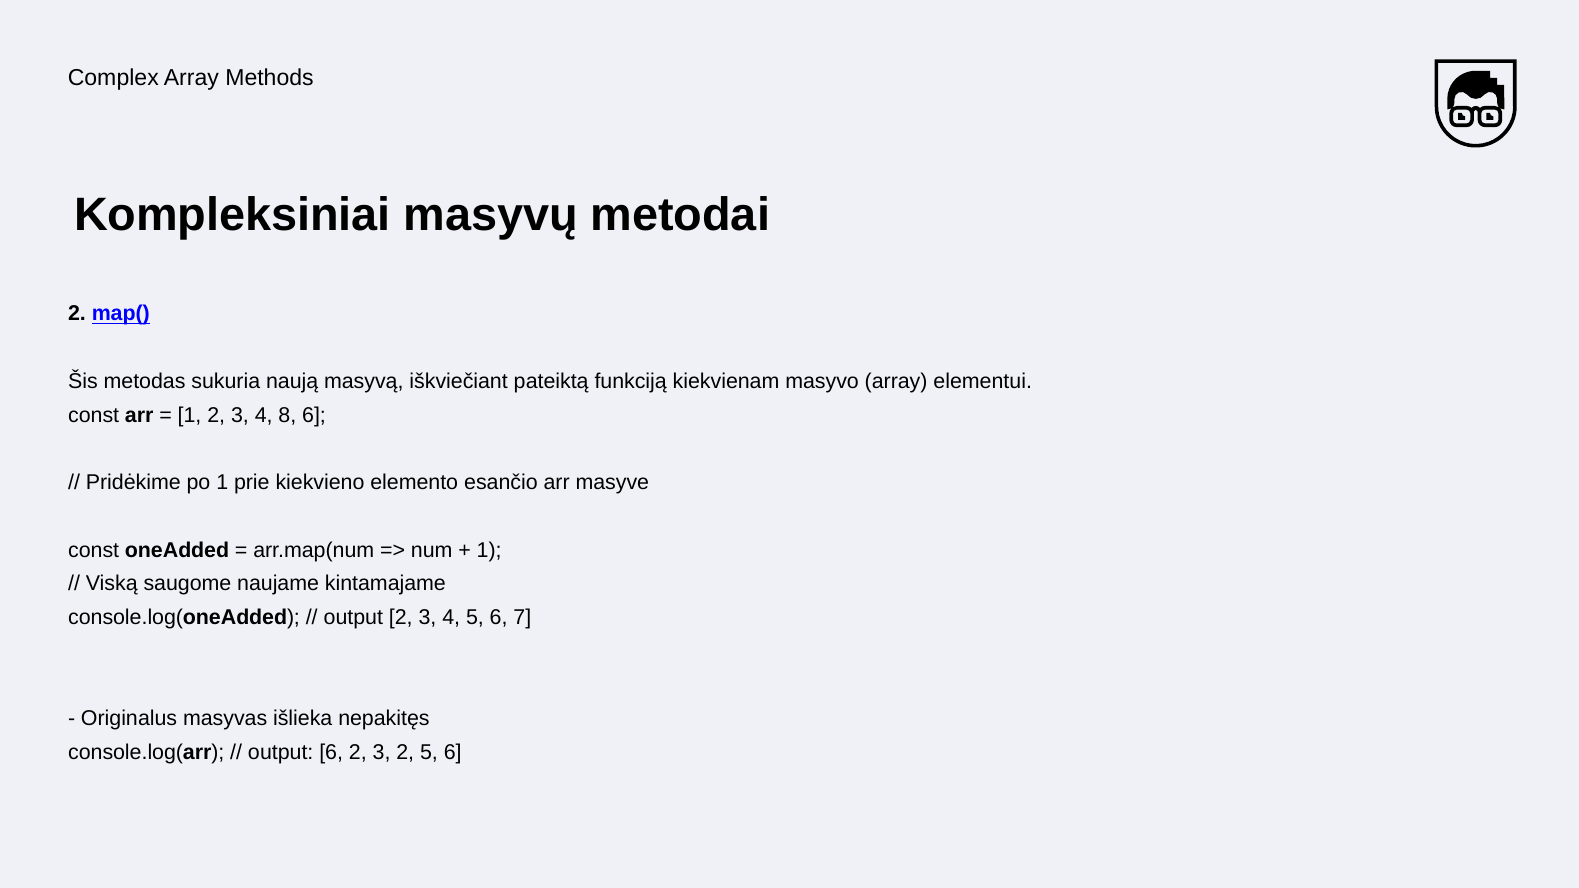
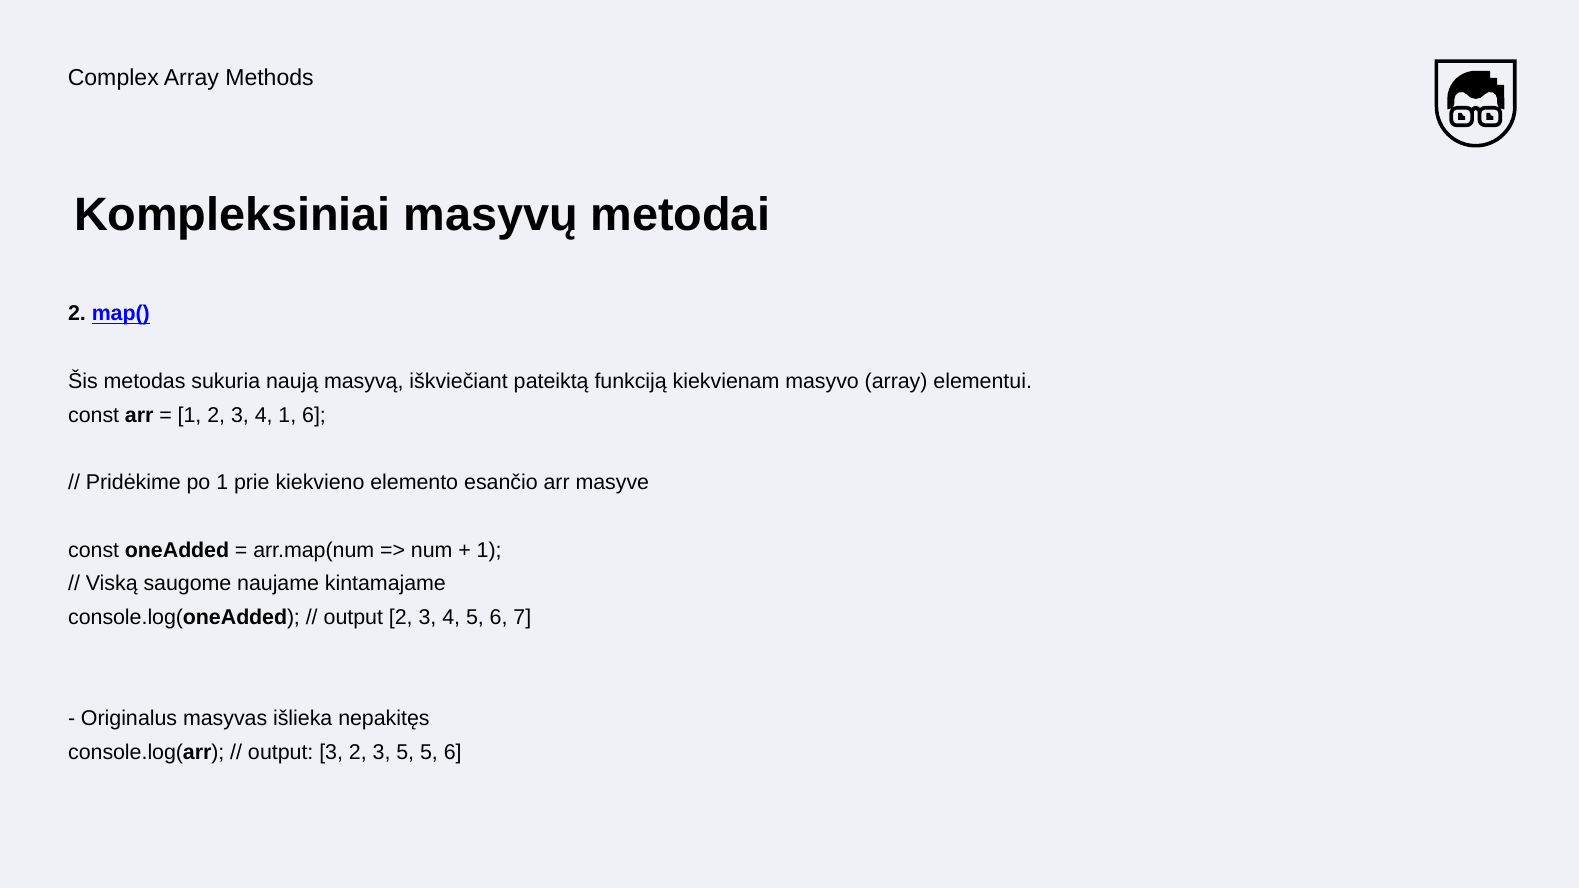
4 8: 8 -> 1 (287, 415)
output 6: 6 -> 3 (331, 753)
3 2: 2 -> 5 (405, 753)
